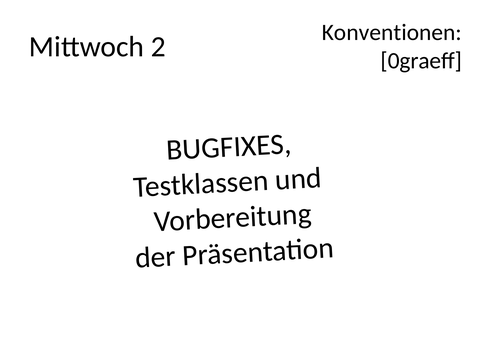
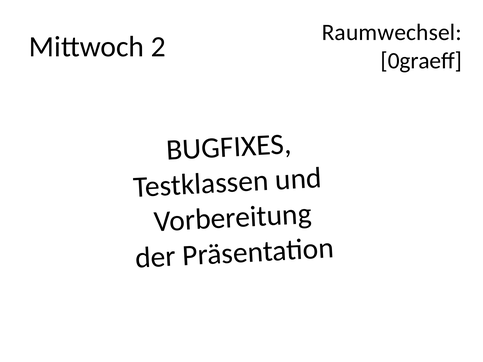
Konventionen: Konventionen -> Raumwechsel (392, 33)
